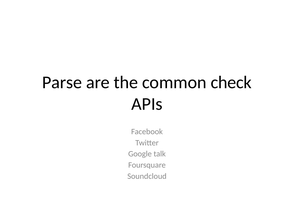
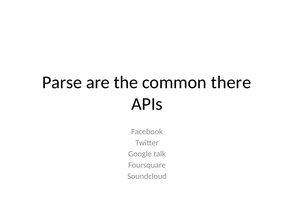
check: check -> there (231, 83)
